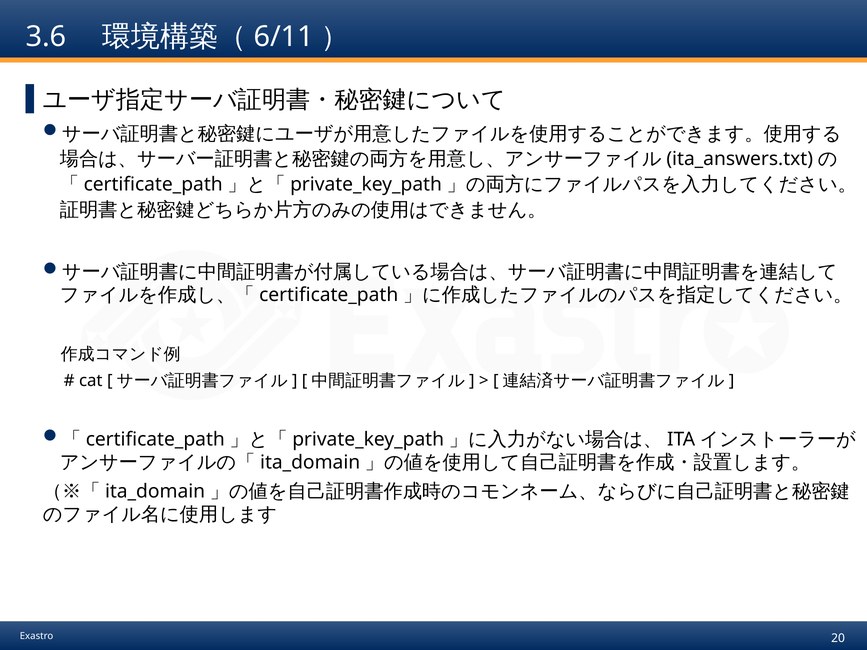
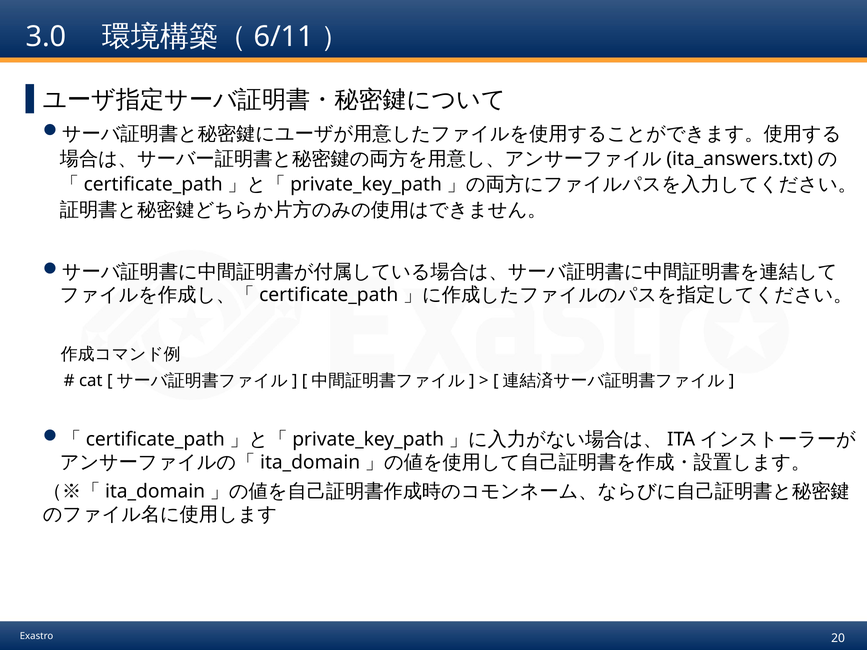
3.6: 3.6 -> 3.0 (46, 37)
